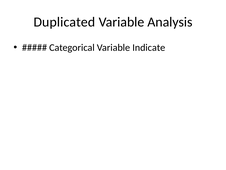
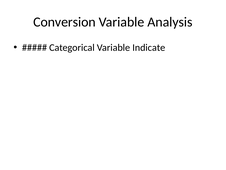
Duplicated: Duplicated -> Conversion (64, 22)
